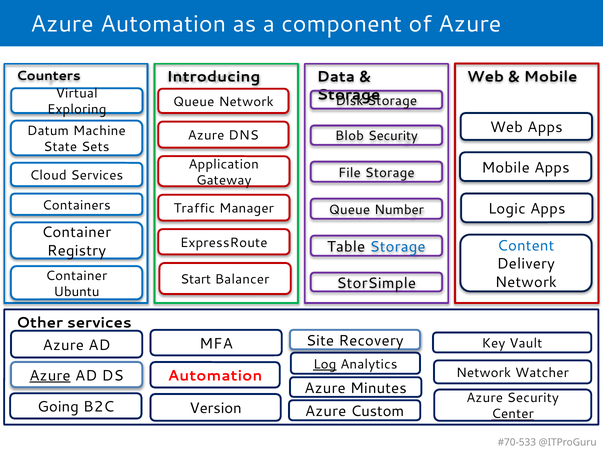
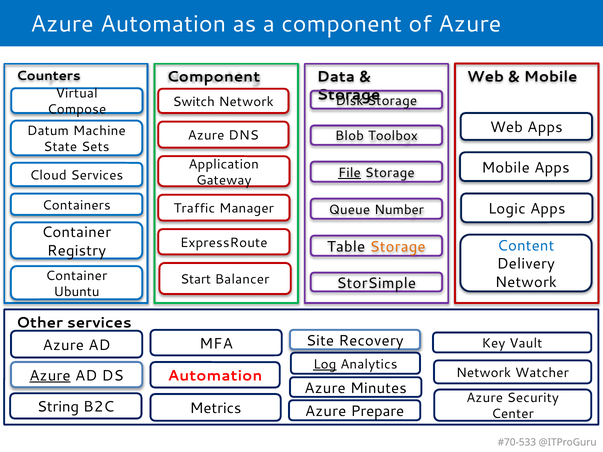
Introducing: Introducing -> Component (213, 77)
Queue: Queue -> Switch (194, 102)
Exploring: Exploring -> Compose (77, 110)
Blob Security: Security -> Toolbox (393, 136)
File underline: none -> present (349, 173)
Storage colour: blue -> orange (398, 247)
Going: Going -> String (58, 407)
Version: Version -> Metrics (216, 409)
Custom: Custom -> Prepare (377, 412)
Center underline: present -> none (513, 414)
